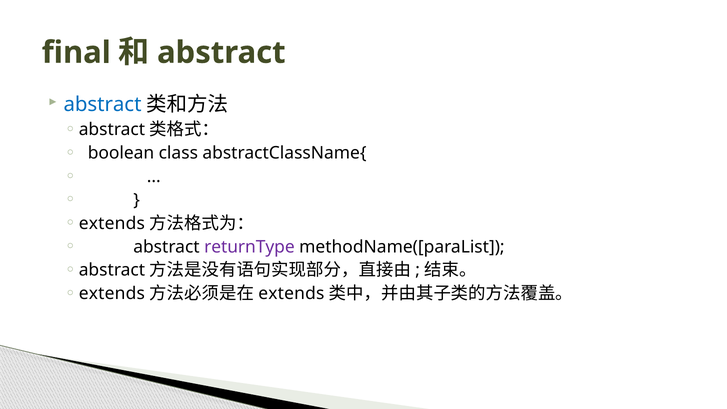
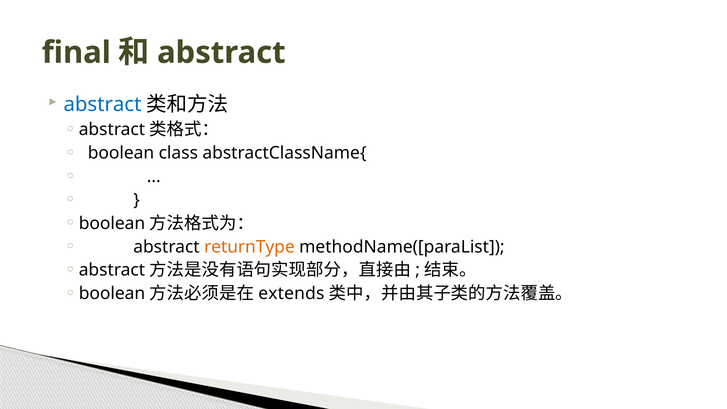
extends: extends -> boolean (112, 223)
returnType colour: purple -> orange (249, 247)
extends: extends -> boolean (112, 294)
